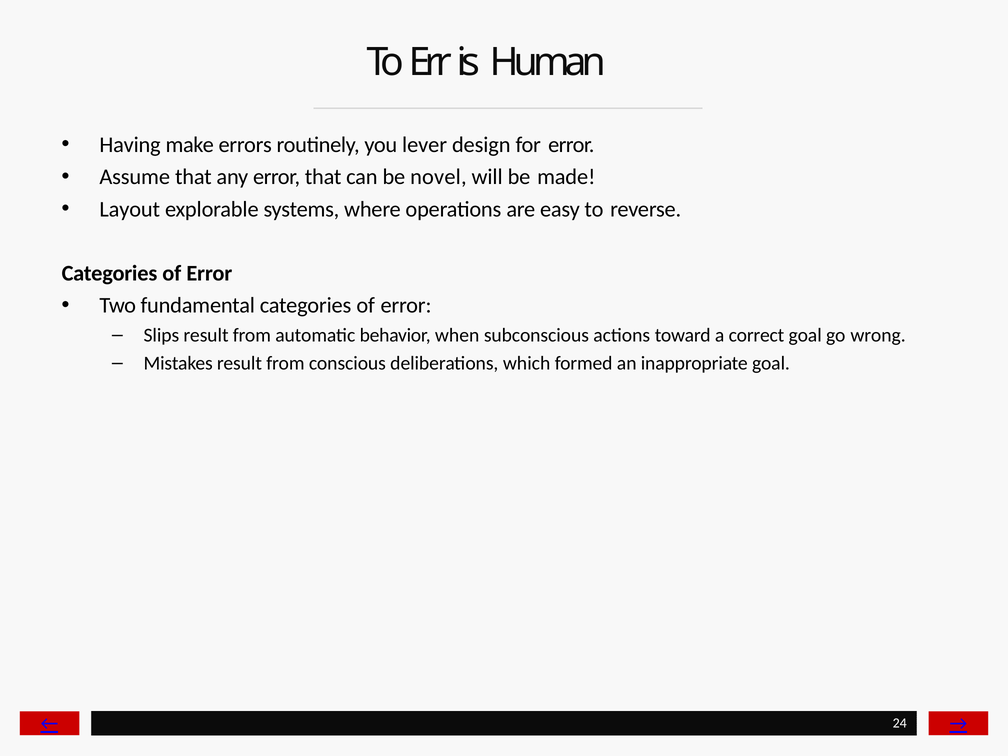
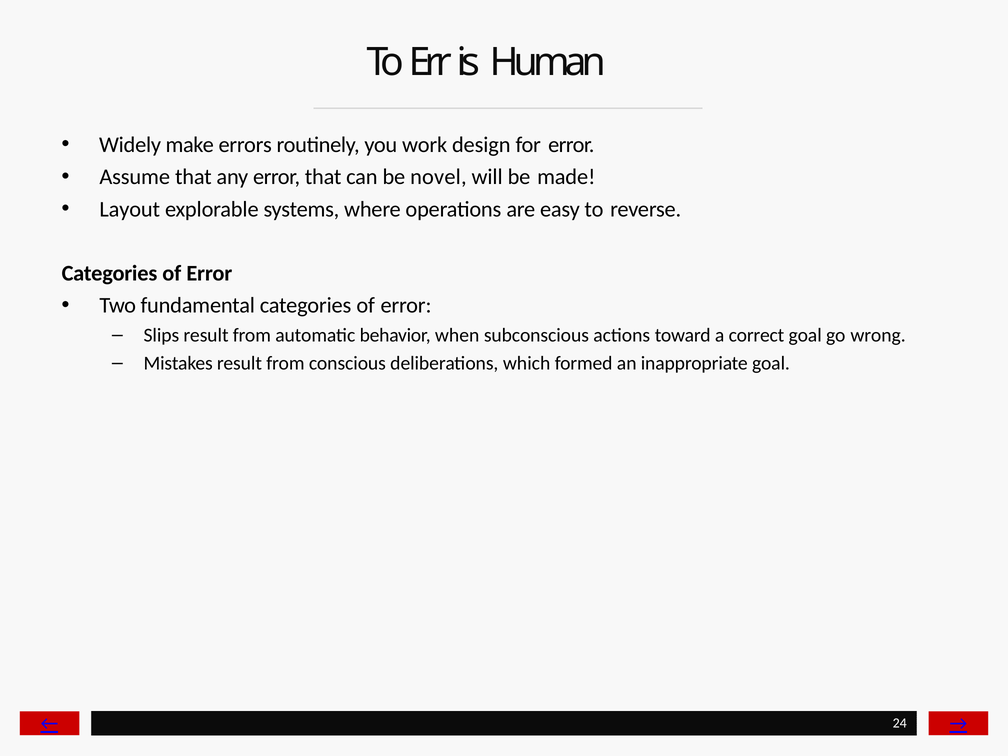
Having: Having -> Widely (130, 145)
lever: lever -> work (425, 145)
